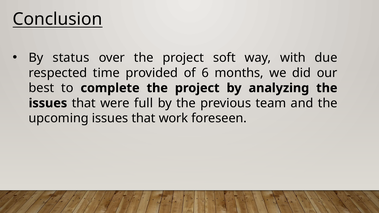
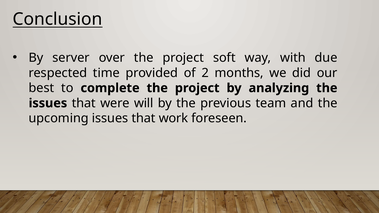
status: status -> server (71, 58)
6: 6 -> 2 (205, 73)
full: full -> will (144, 103)
